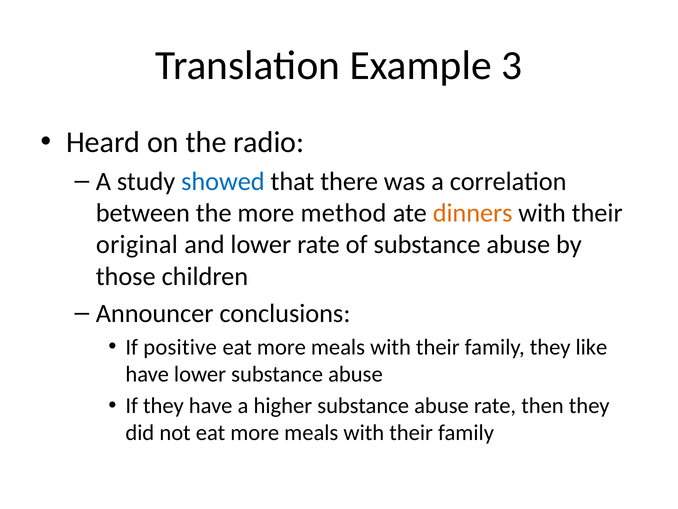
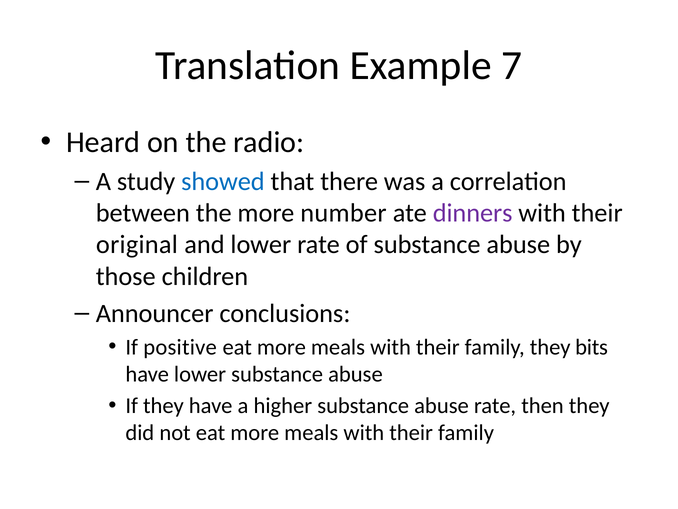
3: 3 -> 7 (512, 66)
method: method -> number (343, 213)
dinners colour: orange -> purple (473, 213)
like: like -> bits (592, 347)
